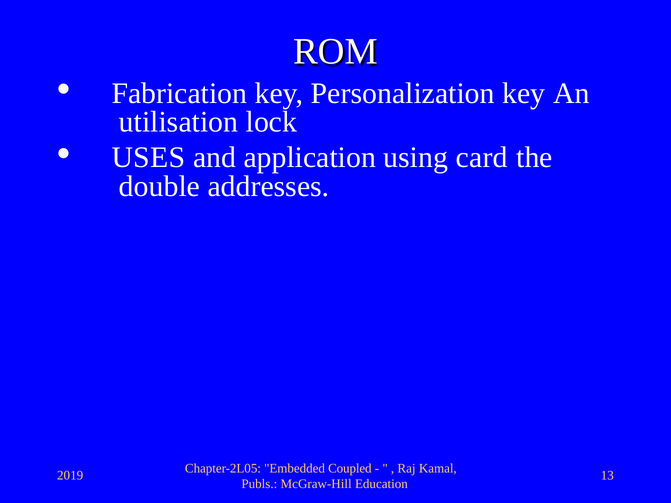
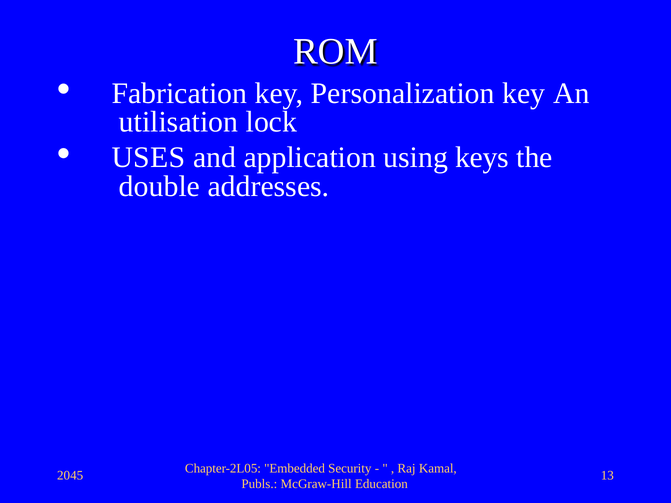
card: card -> keys (482, 158)
Coupled: Coupled -> Security (350, 469)
2019: 2019 -> 2045 (70, 476)
